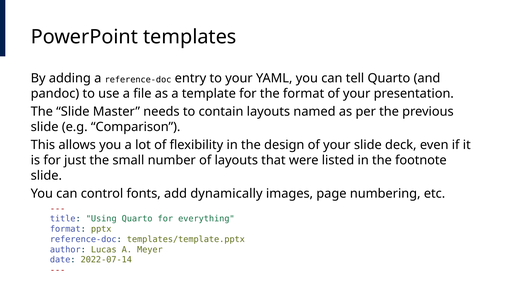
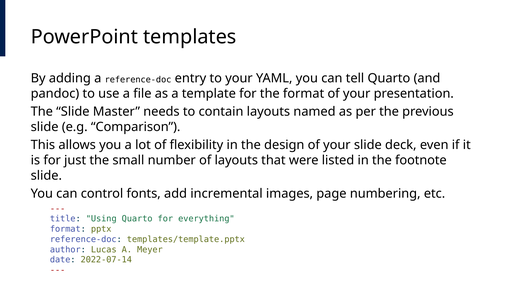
dynamically: dynamically -> incremental (226, 194)
